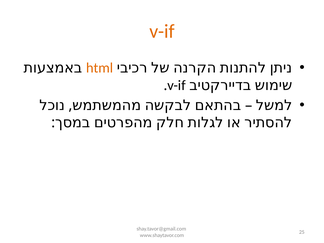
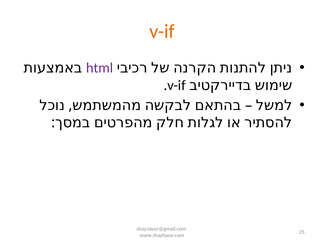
html colour: orange -> purple (100, 68)
